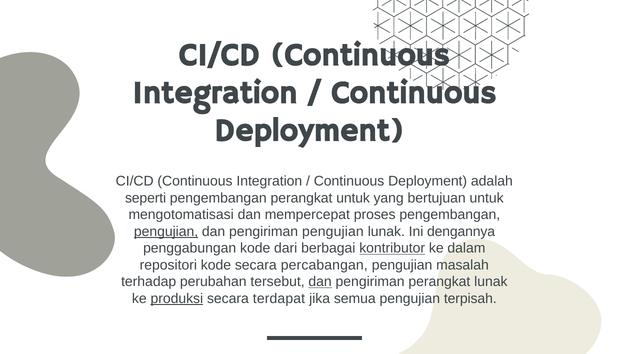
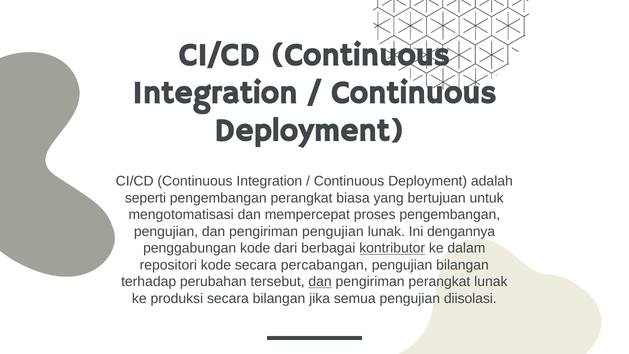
perangkat untuk: untuk -> biasa (353, 198)
pengujian underline: present -> none (166, 231)
pengujian masalah: masalah -> bilangan (463, 265)
produksi underline: present -> none (177, 298)
secara terdapat: terdapat -> bilangan (279, 298)
terpisah: terpisah -> diisolasi (470, 298)
